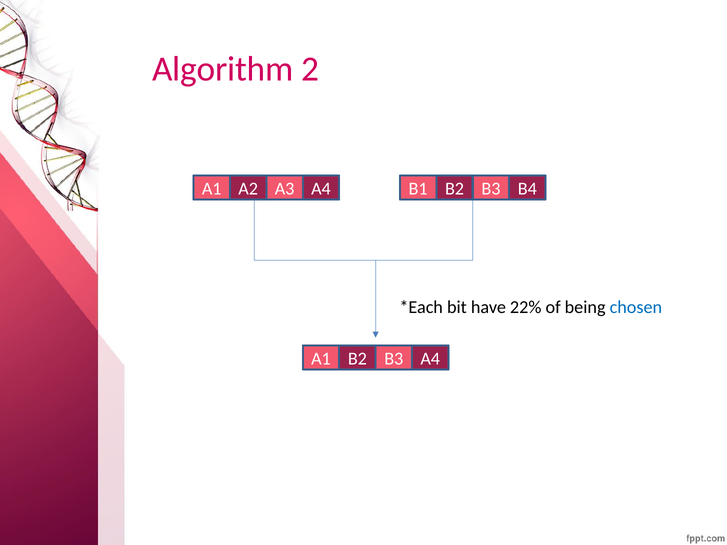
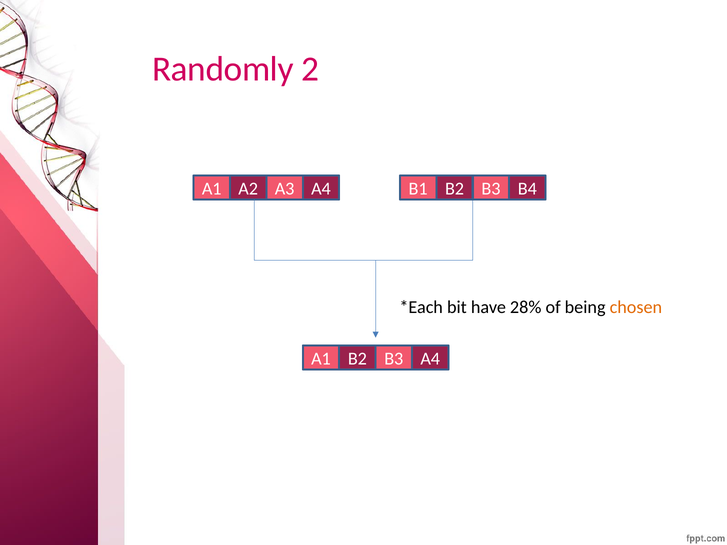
Algorithm: Algorithm -> Randomly (223, 69)
22%: 22% -> 28% (526, 308)
chosen colour: blue -> orange (636, 308)
